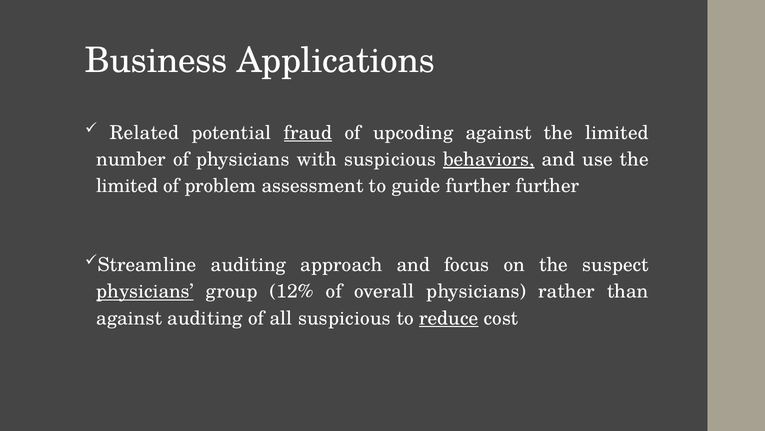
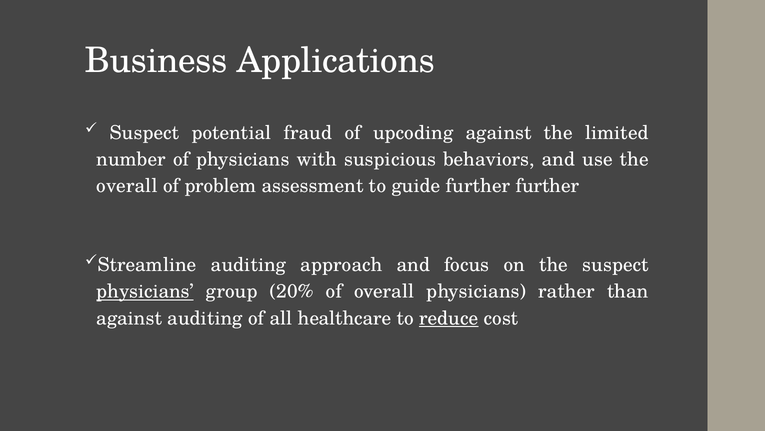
Related: Related -> Suspect (145, 133)
fraud underline: present -> none (308, 133)
behaviors underline: present -> none (489, 159)
limited: limited -> overall (127, 186)
12%: 12% -> 20% (292, 291)
all suspicious: suspicious -> healthcare (345, 318)
